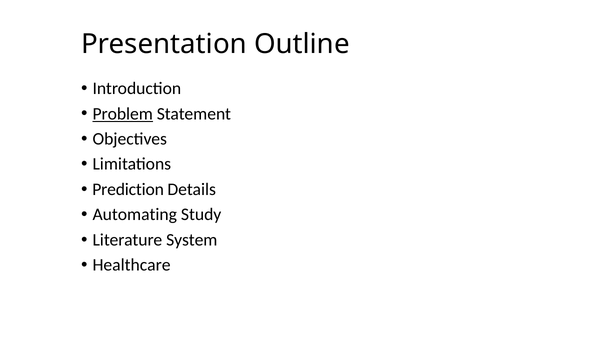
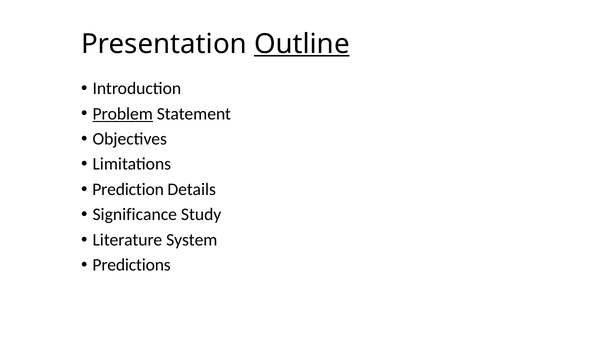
Outline underline: none -> present (302, 44)
Automating: Automating -> Significance (135, 215)
Healthcare: Healthcare -> Predictions (132, 266)
